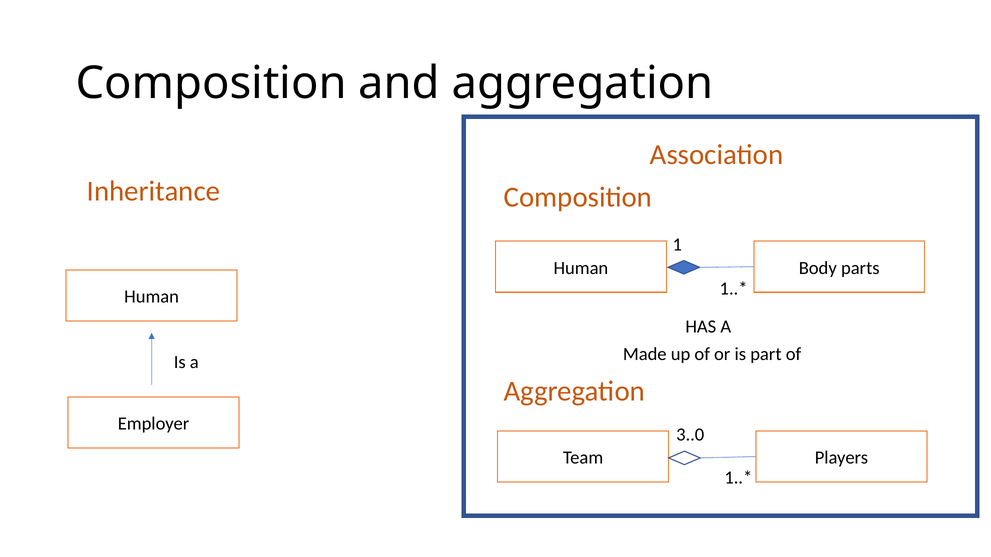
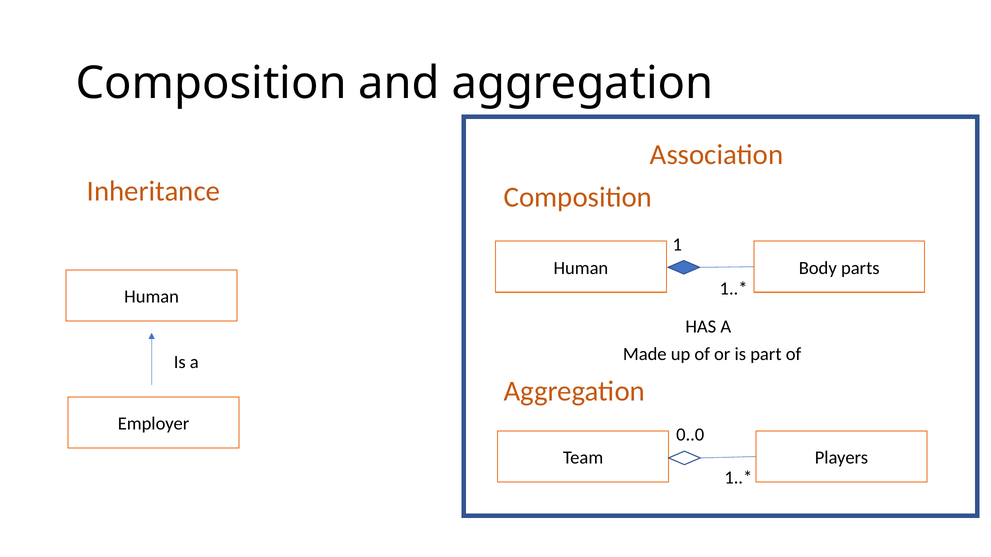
3..0: 3..0 -> 0..0 (690, 435)
